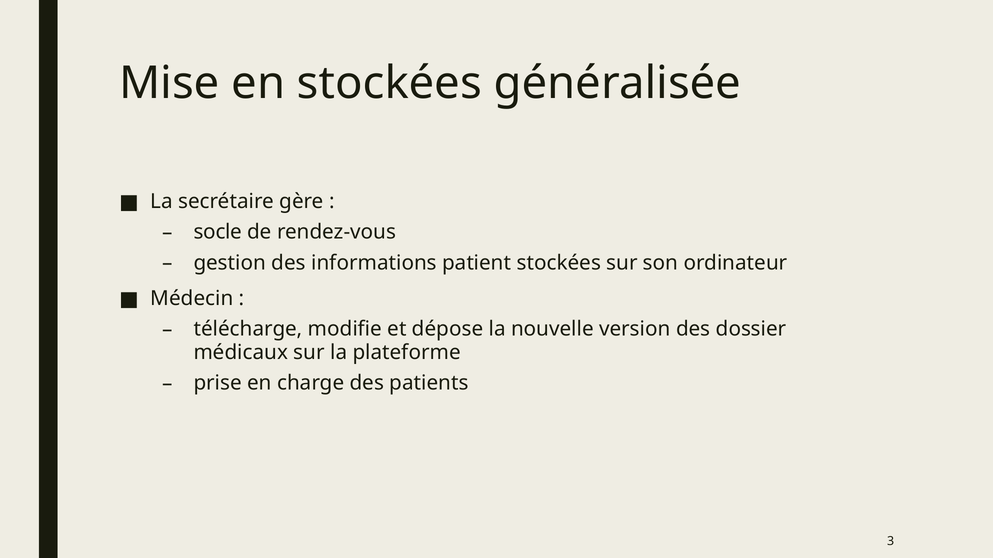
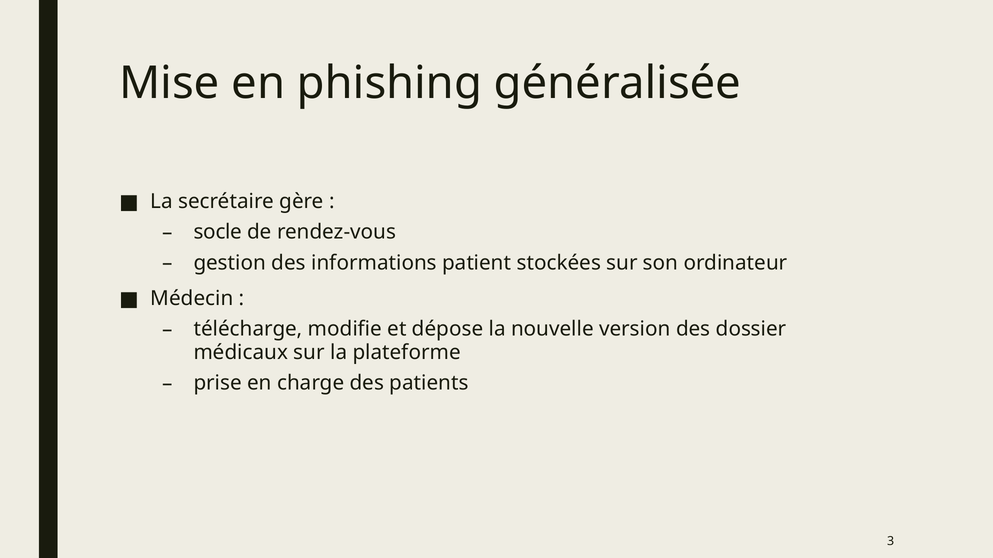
en stockées: stockées -> phishing (390, 83)
